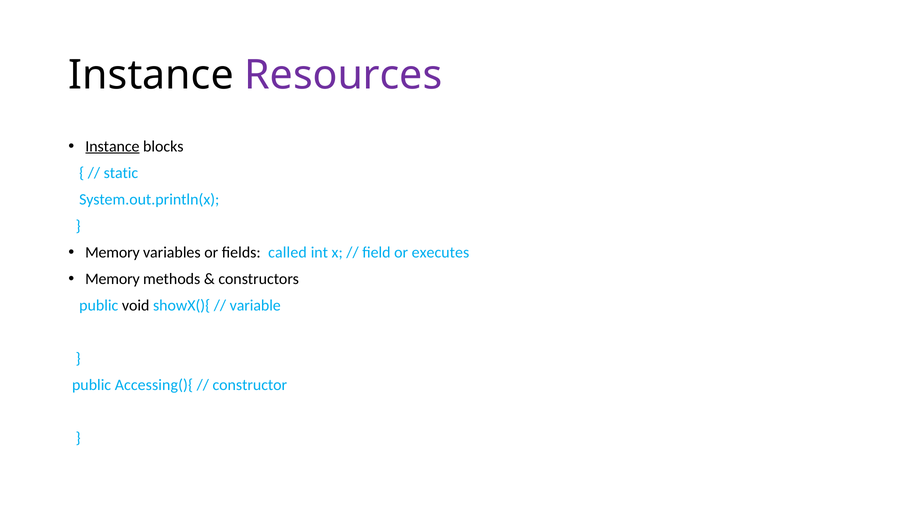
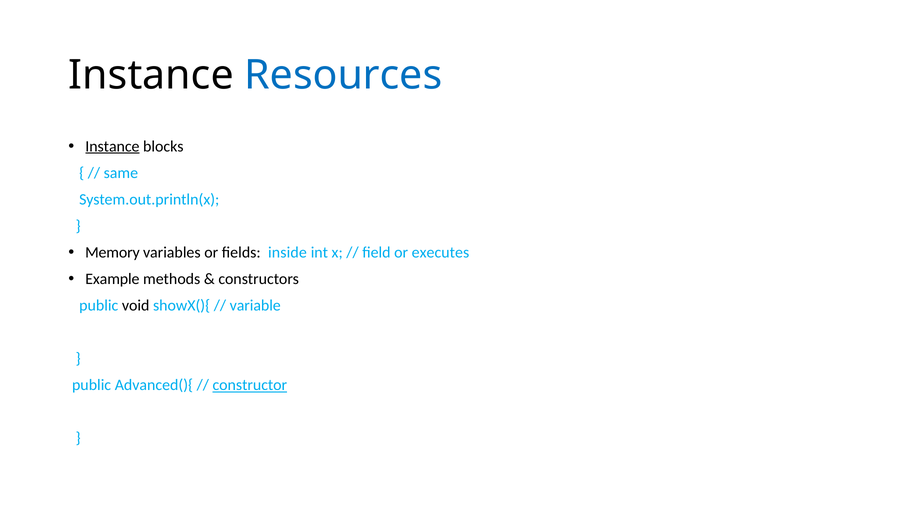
Resources colour: purple -> blue (343, 75)
static: static -> same (121, 173)
called: called -> inside (287, 252)
Memory: Memory -> Example (112, 279)
Accessing(){: Accessing(){ -> Advanced(){ (154, 385)
constructor underline: none -> present (250, 385)
